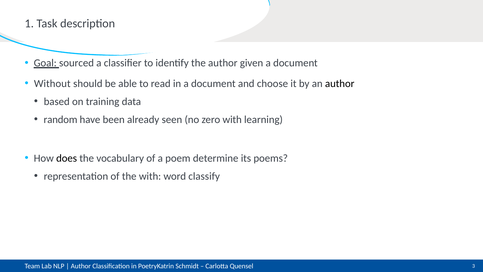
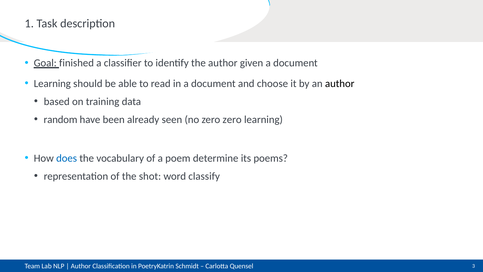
sourced: sourced -> finished (77, 63)
Without: Without -> Learning (52, 84)
zero with: with -> zero (232, 119)
does colour: black -> blue (67, 158)
the with: with -> shot (150, 176)
